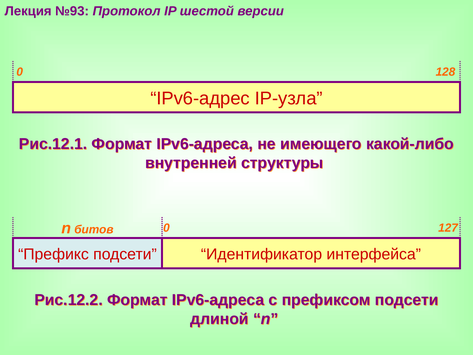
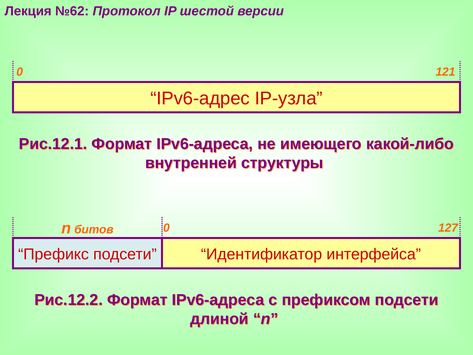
№93: №93 -> №62 (72, 11)
128: 128 -> 121 (445, 72)
